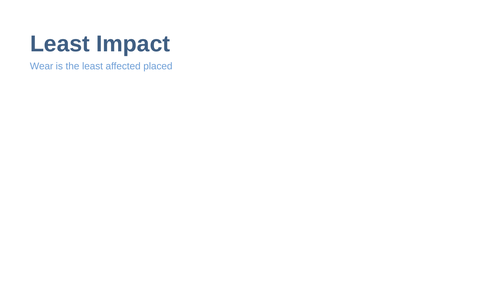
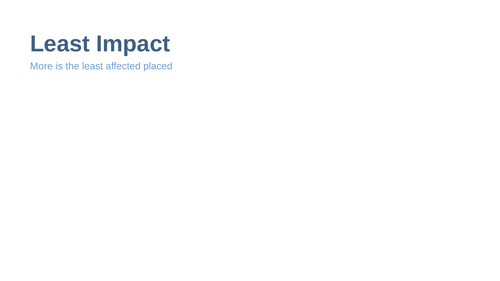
Wear: Wear -> More (41, 66)
